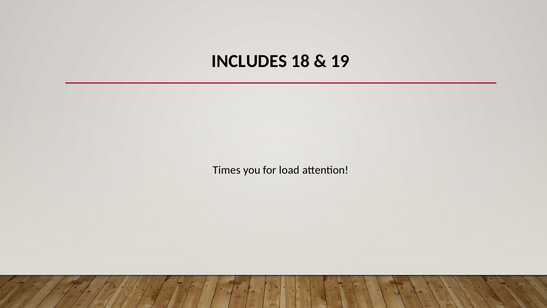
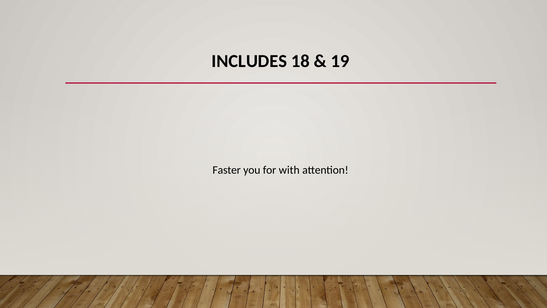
Times: Times -> Faster (227, 170)
load: load -> with (289, 170)
